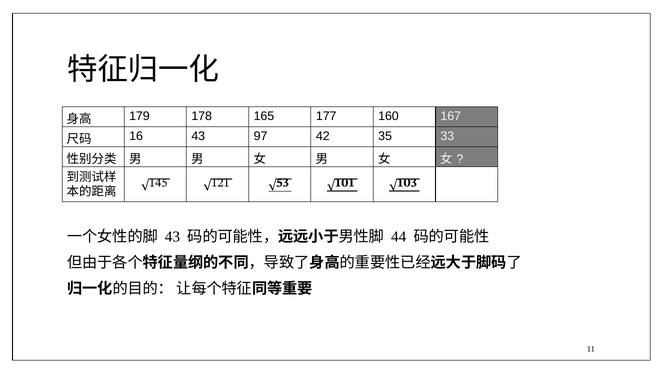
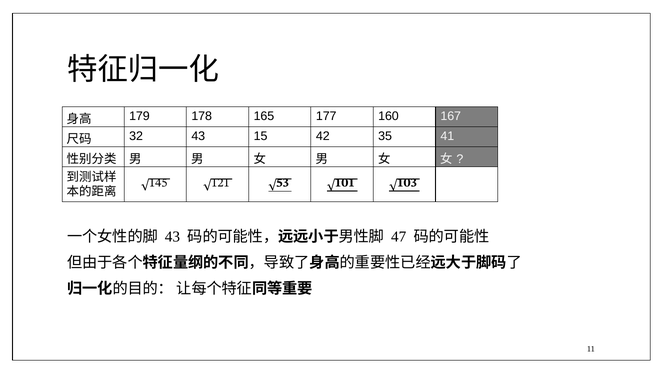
16: 16 -> 32 (136, 136)
97: 97 -> 15 (261, 136)
33: 33 -> 41 (447, 136)
44: 44 -> 47 (399, 237)
